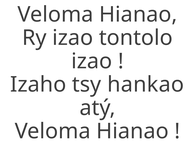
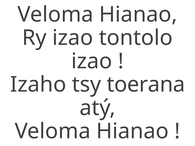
hankao: hankao -> toerana (146, 85)
